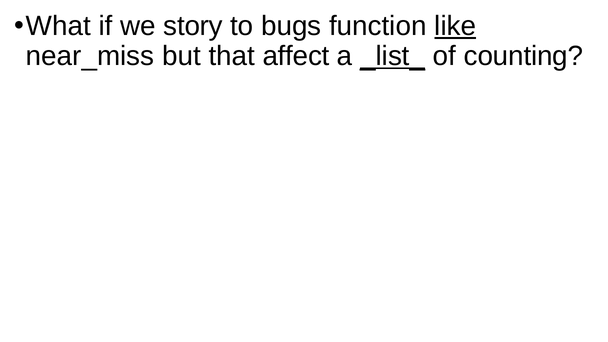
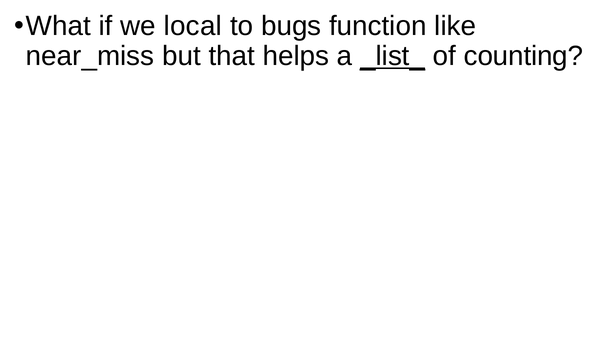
story: story -> local (193, 26)
like underline: present -> none (455, 26)
affect: affect -> helps (296, 56)
